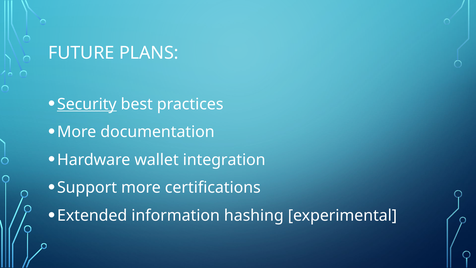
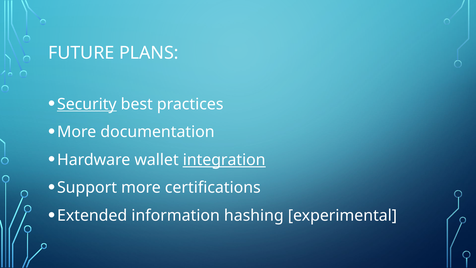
integration underline: none -> present (224, 160)
